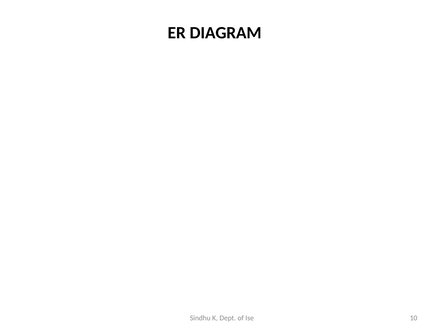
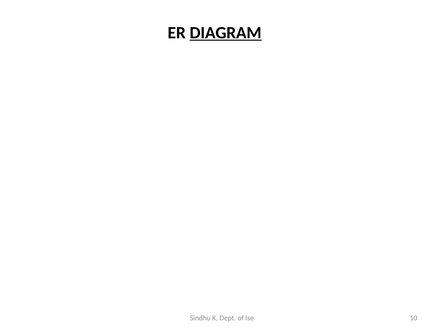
DIAGRAM underline: none -> present (226, 33)
